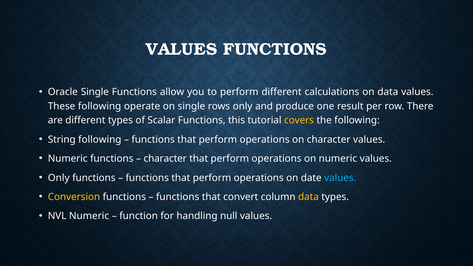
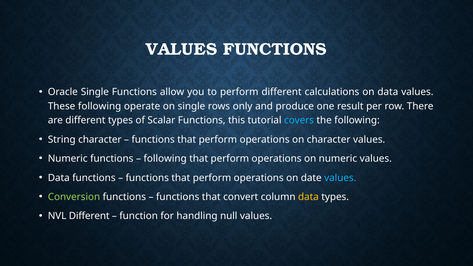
covers colour: yellow -> light blue (299, 120)
String following: following -> character (100, 140)
character: character -> following (165, 159)
Only: Only -> Data (59, 178)
Conversion colour: yellow -> light green (74, 197)
NVL Numeric: Numeric -> Different (89, 216)
